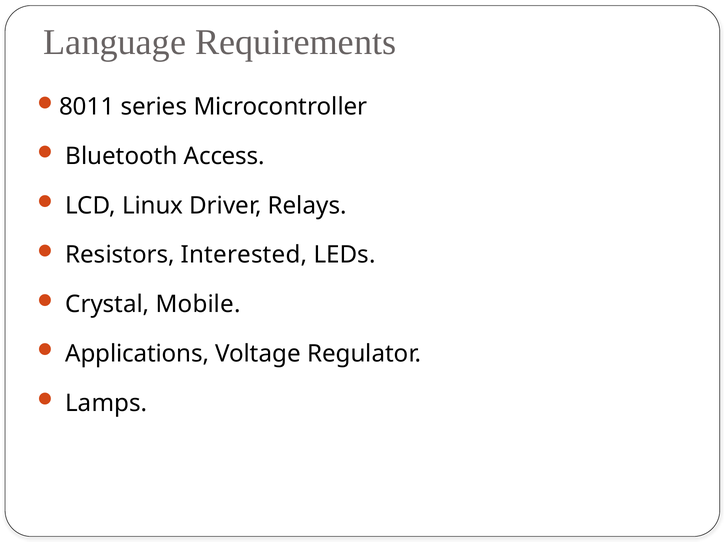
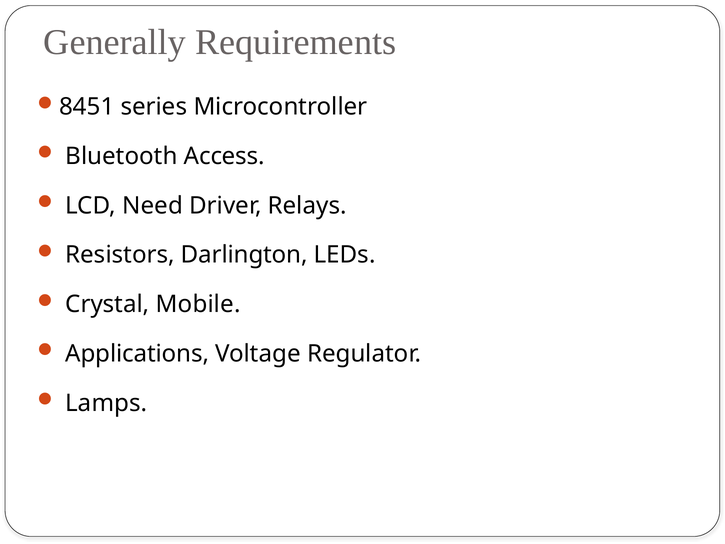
Language: Language -> Generally (115, 42)
8011: 8011 -> 8451 (87, 107)
Linux: Linux -> Need (153, 205)
Interested: Interested -> Darlington (244, 255)
